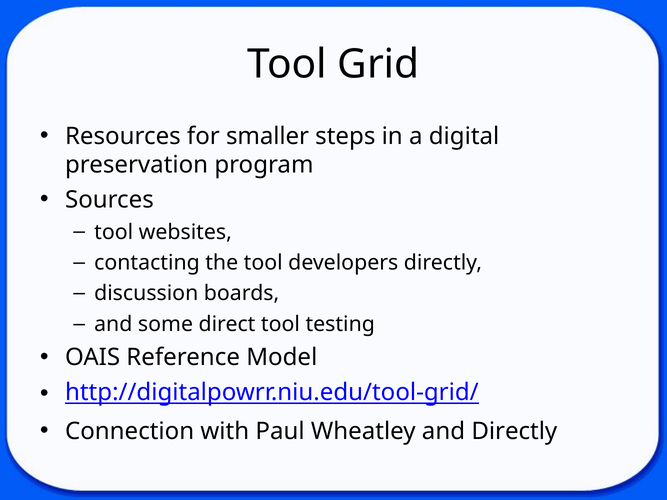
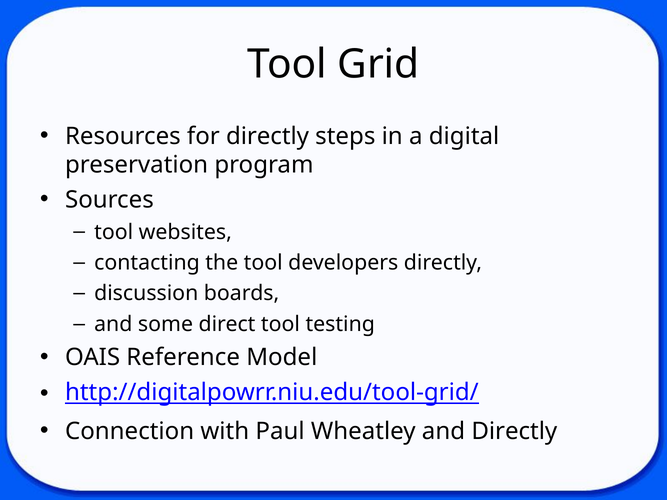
for smaller: smaller -> directly (267, 136)
